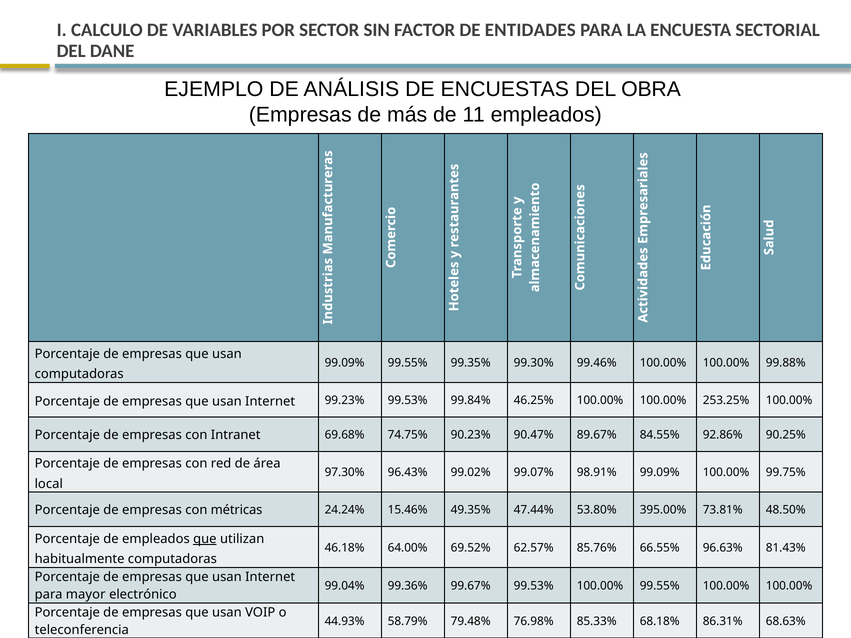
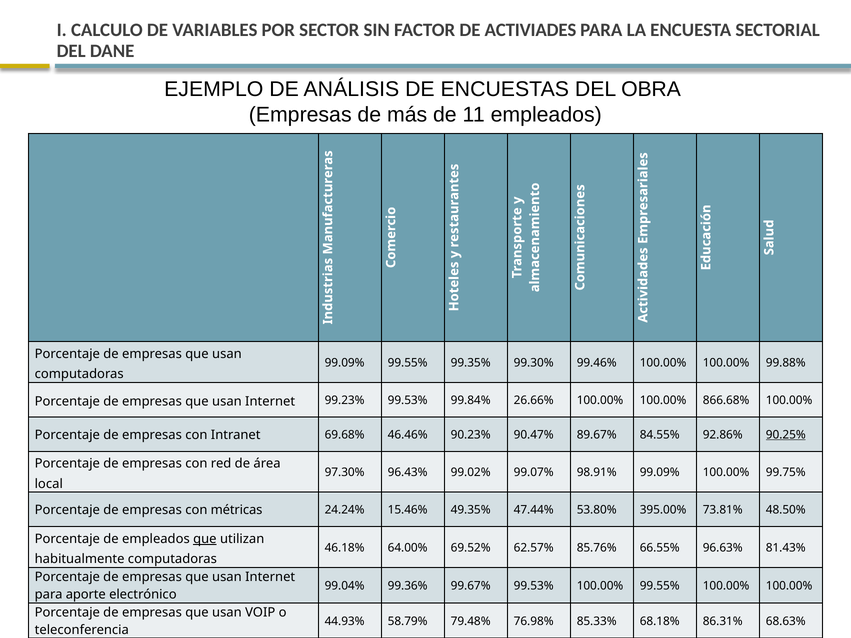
ENTIDADES: ENTIDADES -> ACTIVIADES (530, 30)
46.25%: 46.25% -> 26.66% (534, 400)
253.25%: 253.25% -> 866.68% (726, 400)
74.75%: 74.75% -> 46.46% (408, 435)
90.25% underline: none -> present (786, 435)
mayor: mayor -> aporte (86, 595)
